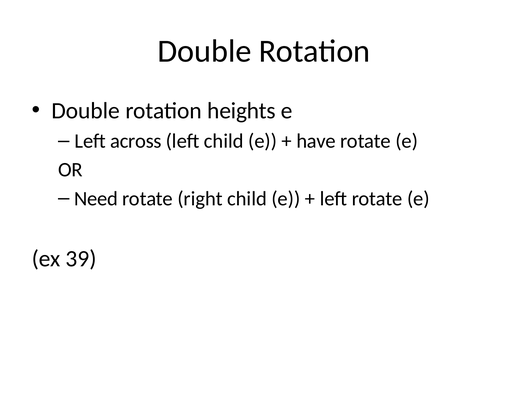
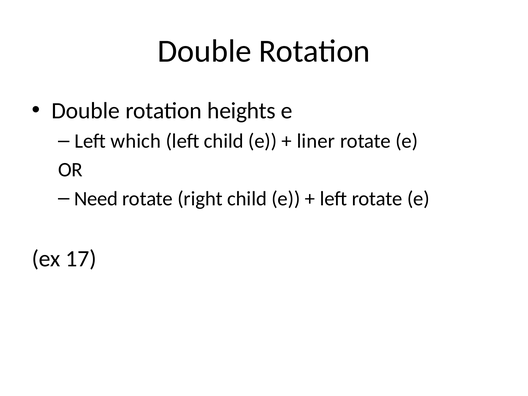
across: across -> which (136, 141)
have: have -> liner (316, 141)
39: 39 -> 17 (81, 259)
